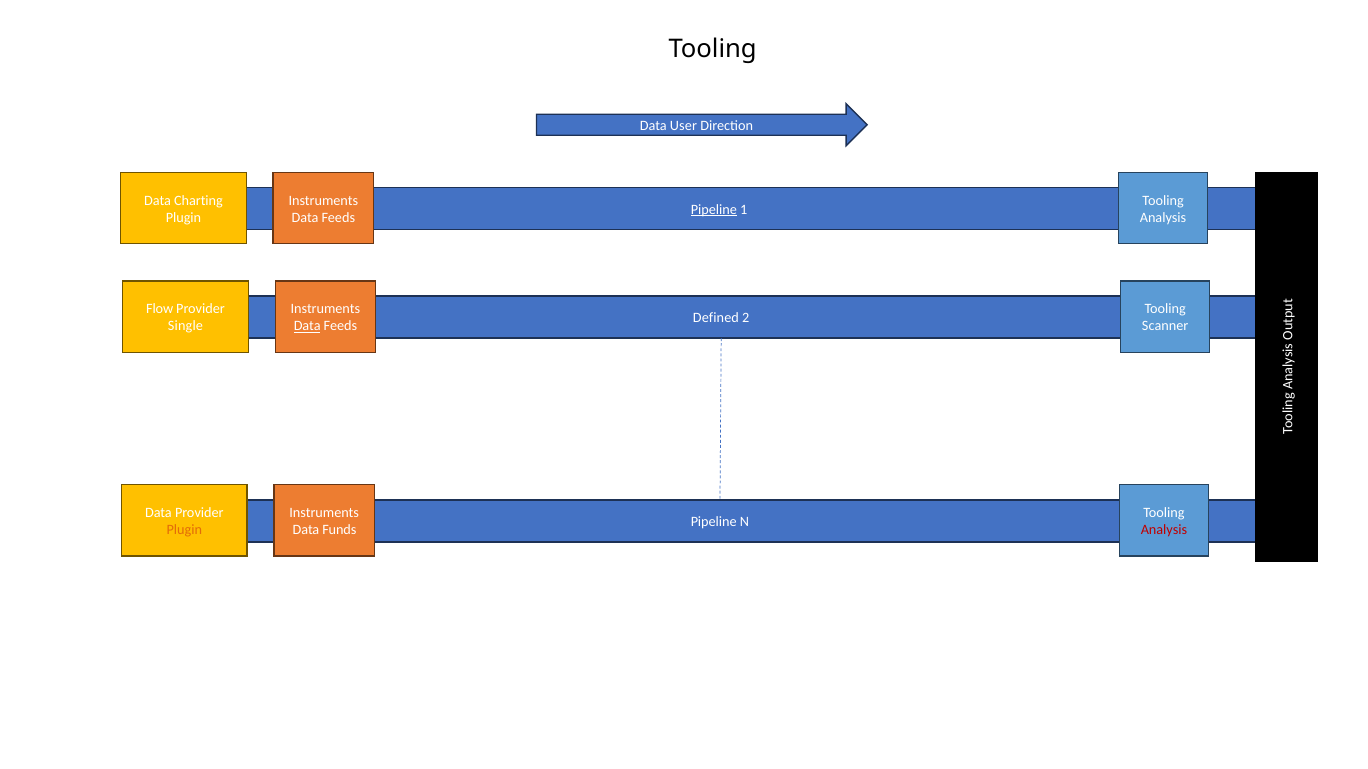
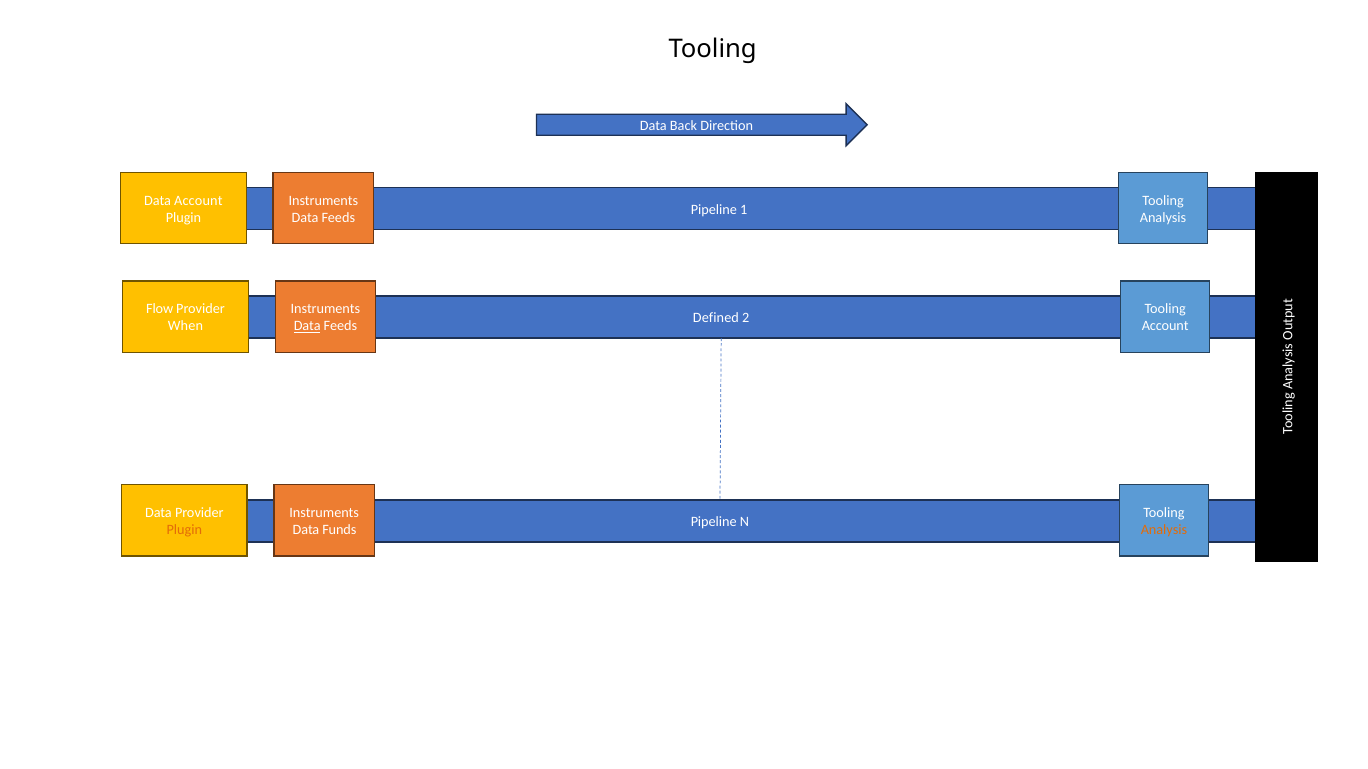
User: User -> Back (683, 126)
Data Charting: Charting -> Account (198, 201)
Pipeline underline: present -> none (714, 210)
Single: Single -> When (185, 326)
Scanner: Scanner -> Account (1165, 326)
Analysis colour: red -> orange (1164, 530)
